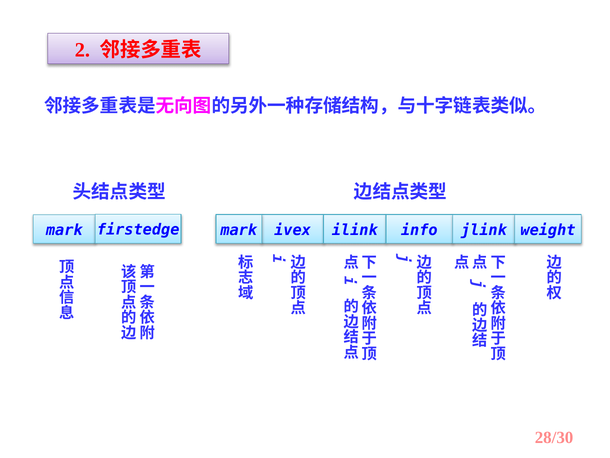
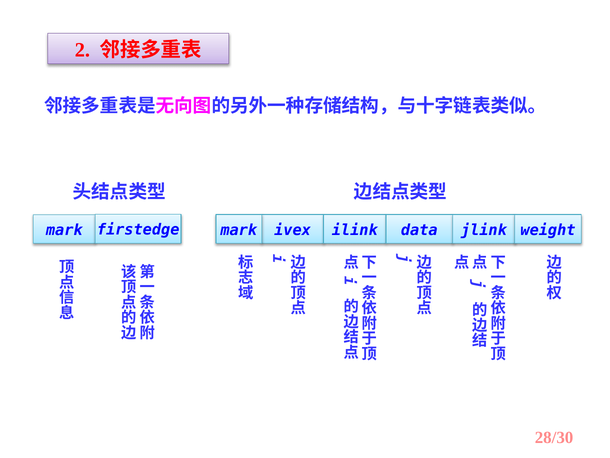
info: info -> data (419, 230)
